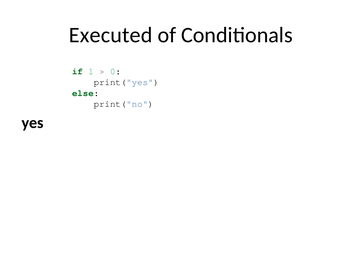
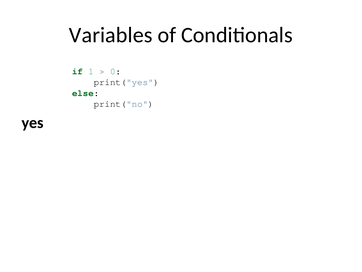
Executed: Executed -> Variables (111, 35)
